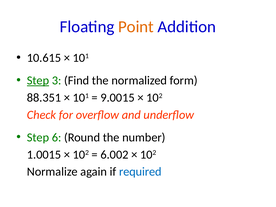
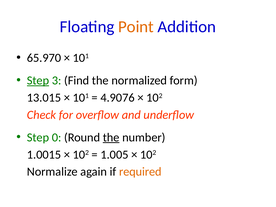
10.615: 10.615 -> 65.970 (44, 58)
88.351: 88.351 -> 13.015 (44, 98)
9.0015: 9.0015 -> 4.9076 (118, 98)
6: 6 -> 0 (57, 137)
the underline: none -> present (111, 137)
6.002: 6.002 -> 1.005 (114, 155)
required colour: blue -> orange (140, 172)
